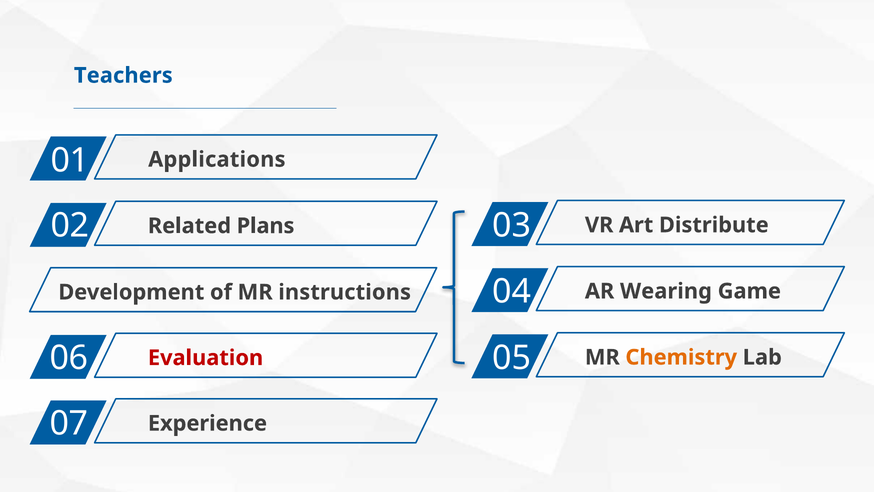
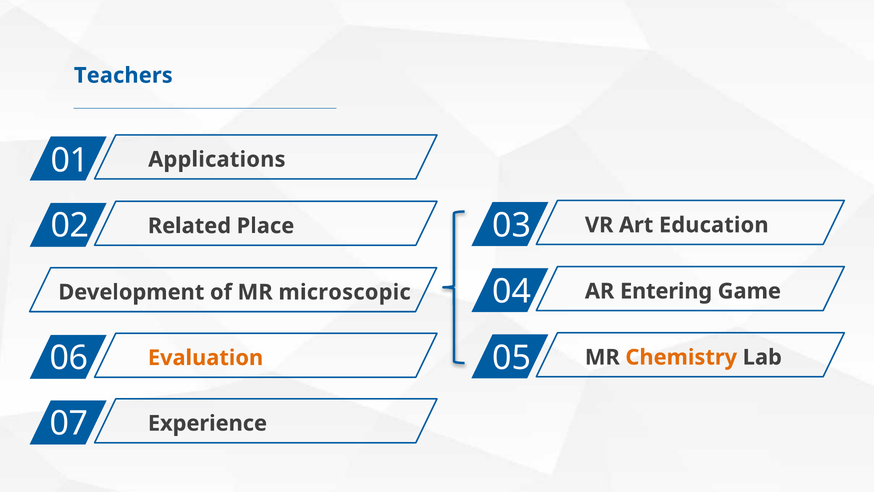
Distribute: Distribute -> Education (714, 225)
Plans: Plans -> Place (265, 226)
Wearing: Wearing -> Entering (666, 291)
instructions: instructions -> microscopic (345, 292)
Evaluation colour: red -> orange (206, 358)
